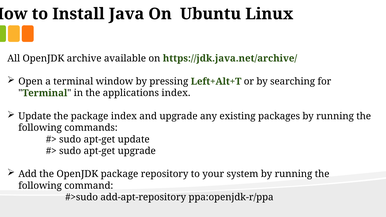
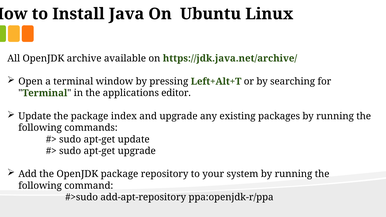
applications index: index -> editor (176, 93)
